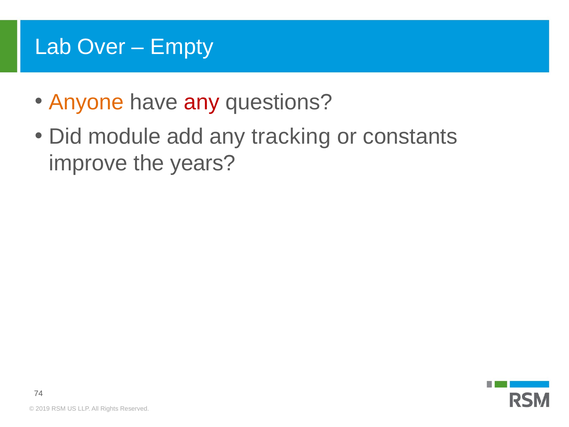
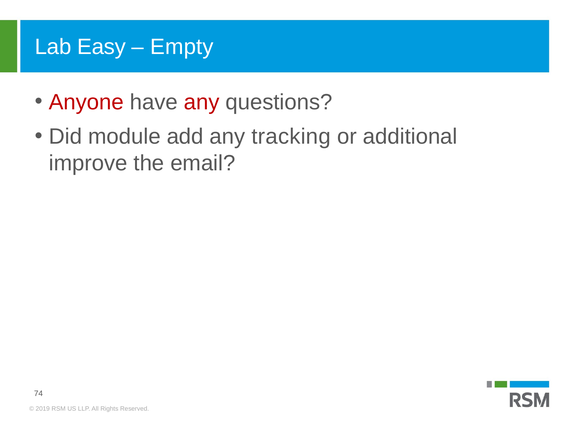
Over: Over -> Easy (101, 47)
Anyone colour: orange -> red (86, 102)
constants: constants -> additional (410, 137)
years: years -> email (203, 163)
